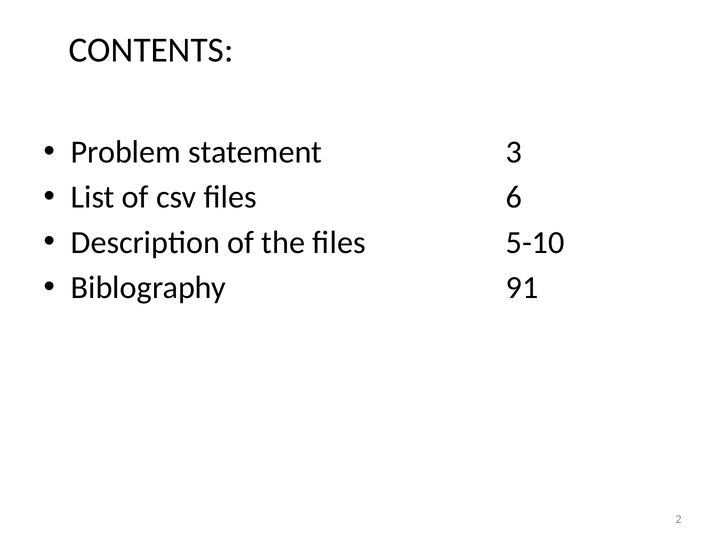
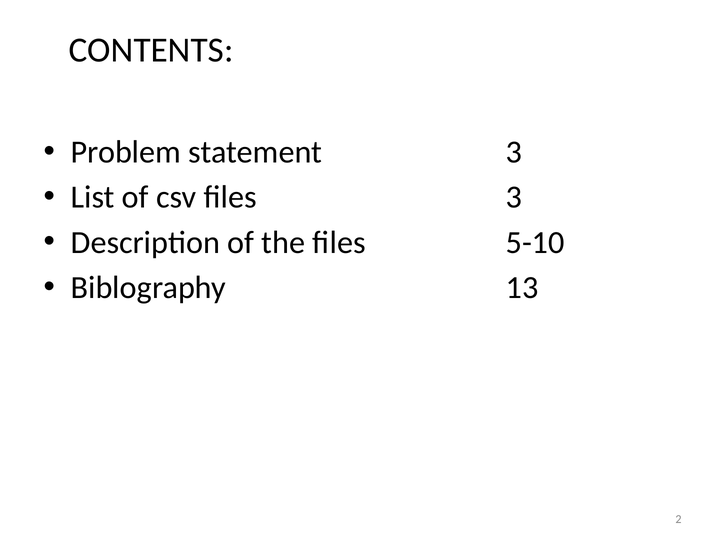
files 6: 6 -> 3 (514, 197)
91: 91 -> 13 (522, 287)
